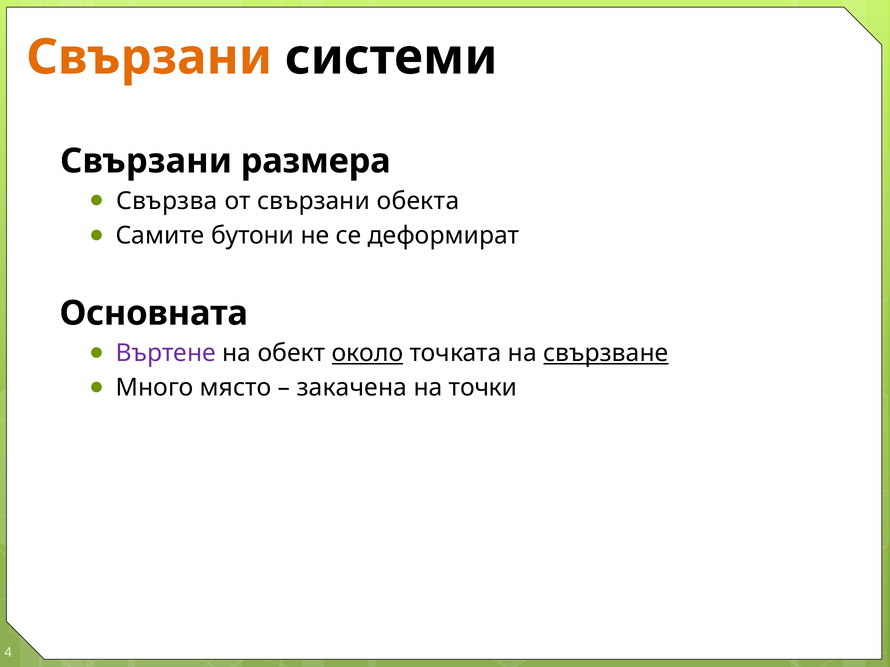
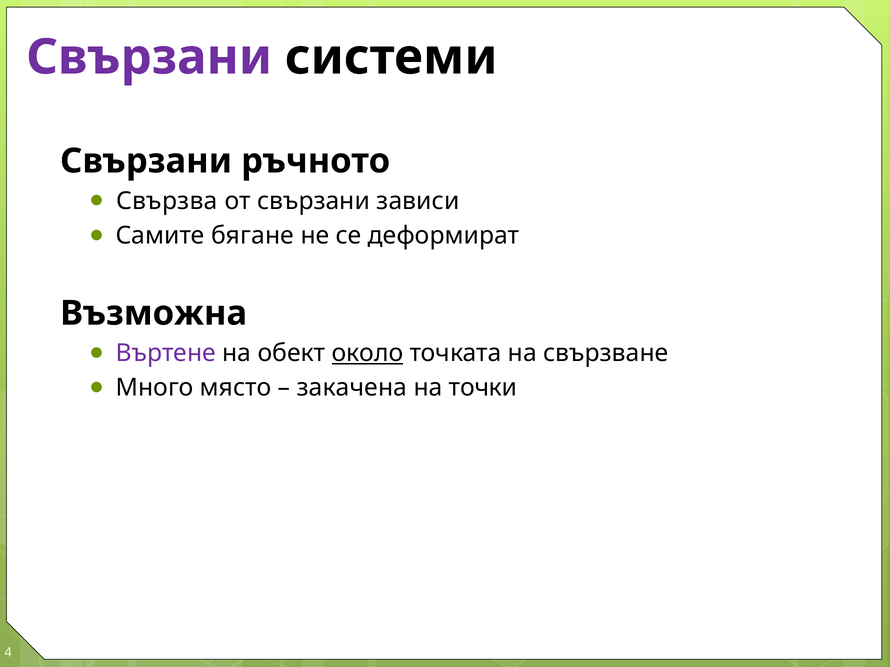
Свързани colour: orange -> purple (149, 57)
размера: размера -> ръчното (316, 161)
обекта: обекта -> зависи (418, 201)
бутони: бутони -> бягане (253, 236)
Основната: Основната -> Възможна (154, 313)
свързване underline: present -> none (606, 353)
